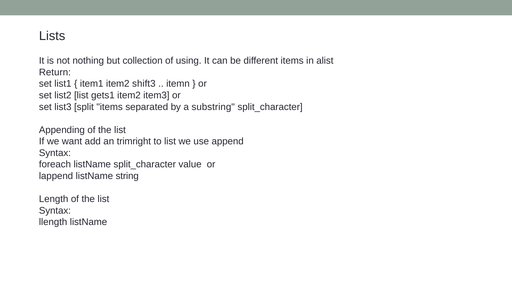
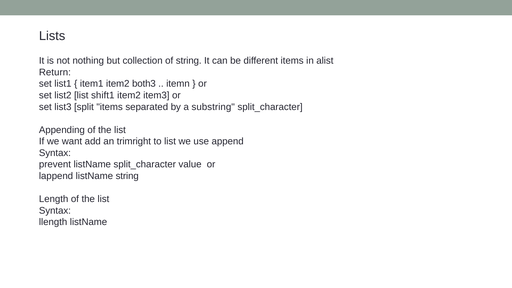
of using: using -> string (189, 61)
shift3: shift3 -> both3 (144, 84)
gets1: gets1 -> shift1 (103, 95)
foreach: foreach -> prevent (55, 164)
